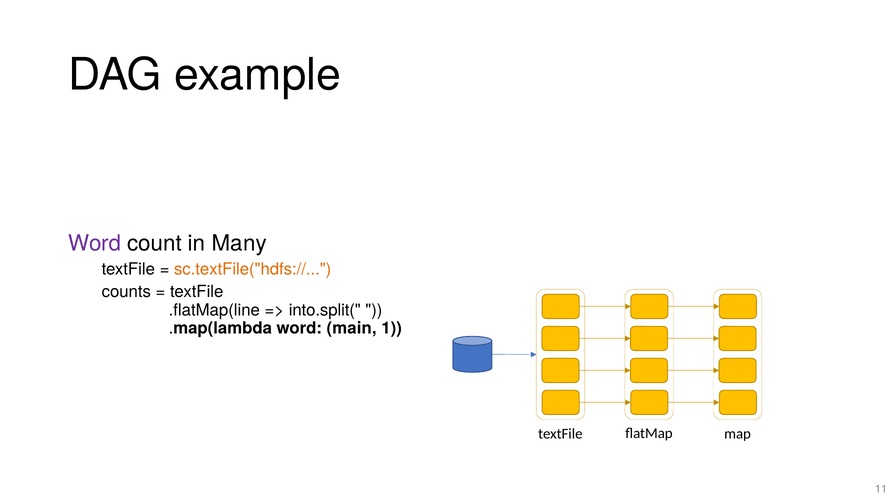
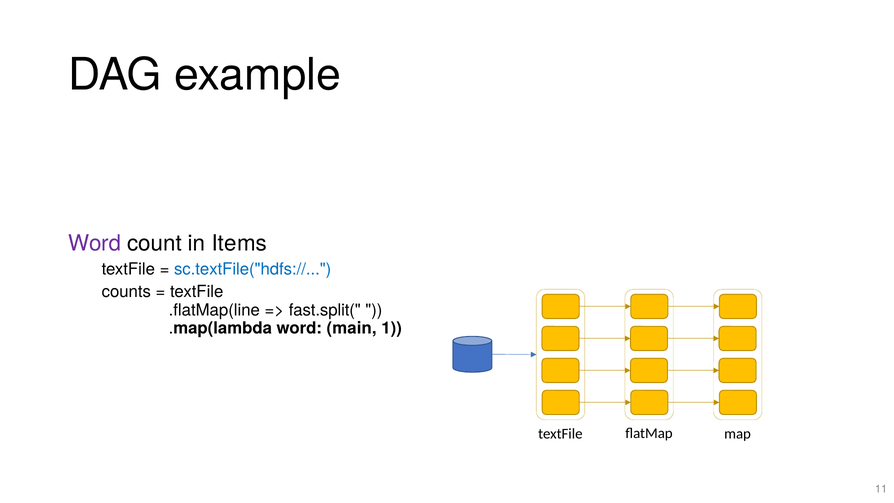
Many: Many -> Items (239, 243)
sc.textFile("hdfs:// colour: orange -> blue (253, 269)
into.split(: into.split( -> fast.split( (325, 310)
